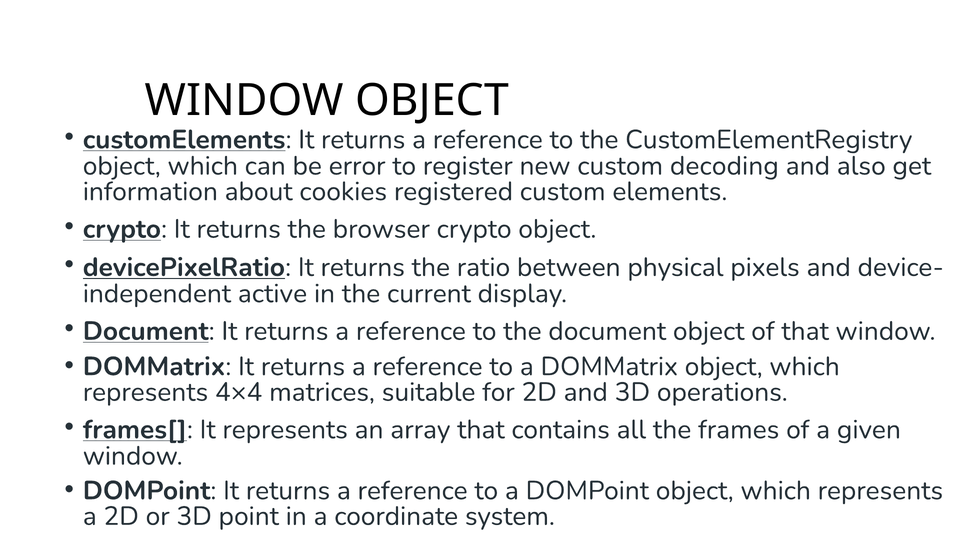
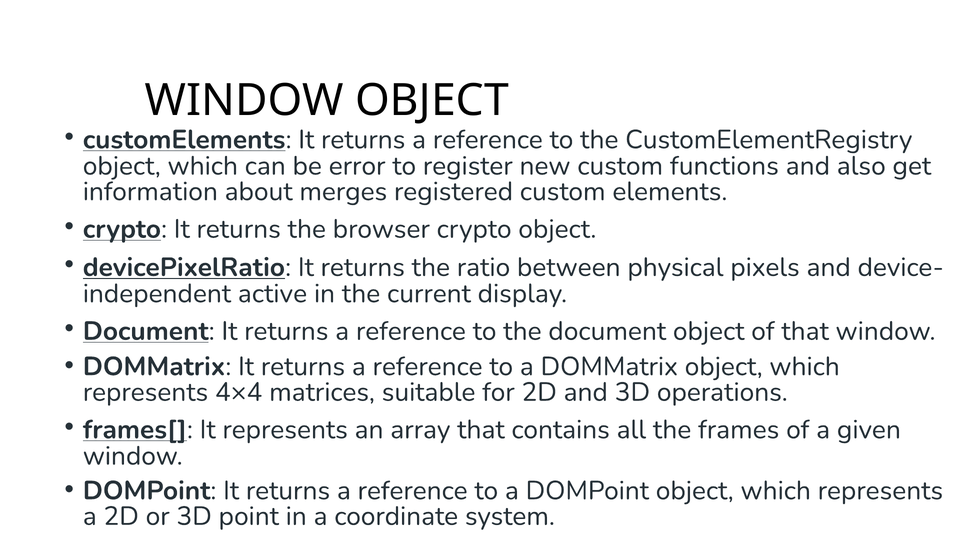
decoding: decoding -> functions (724, 166)
cookies: cookies -> merges (343, 191)
